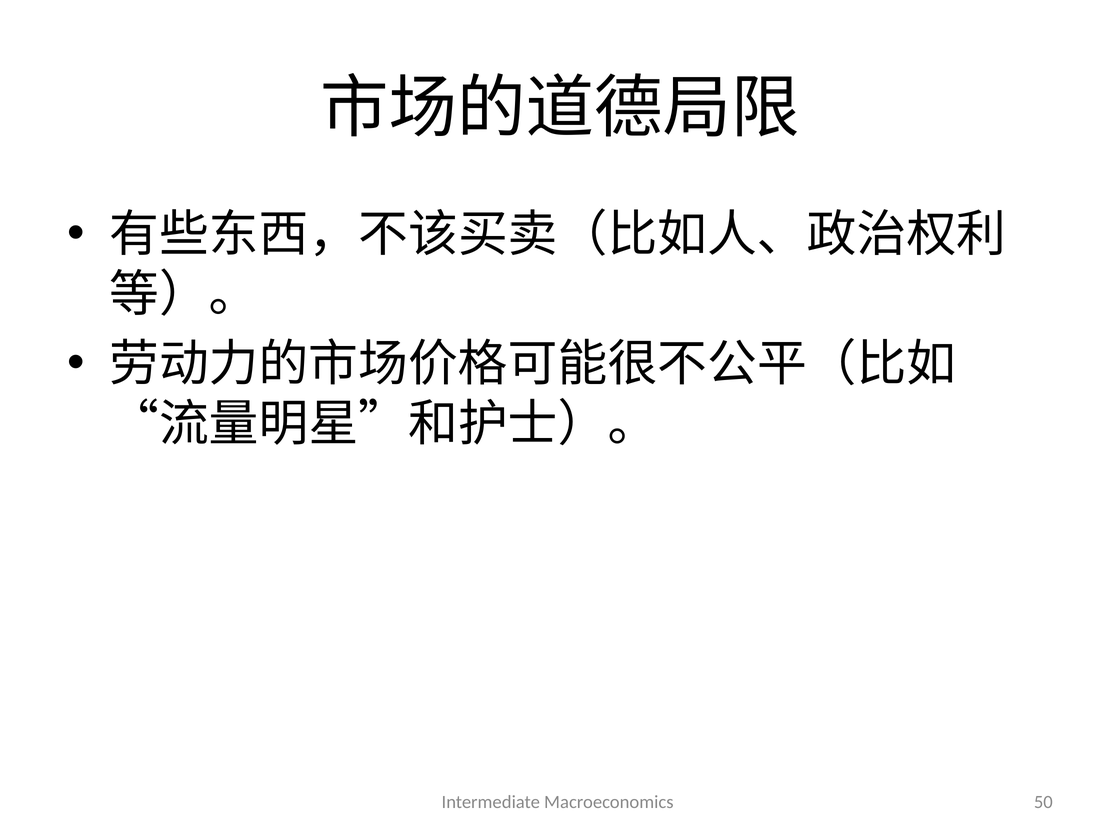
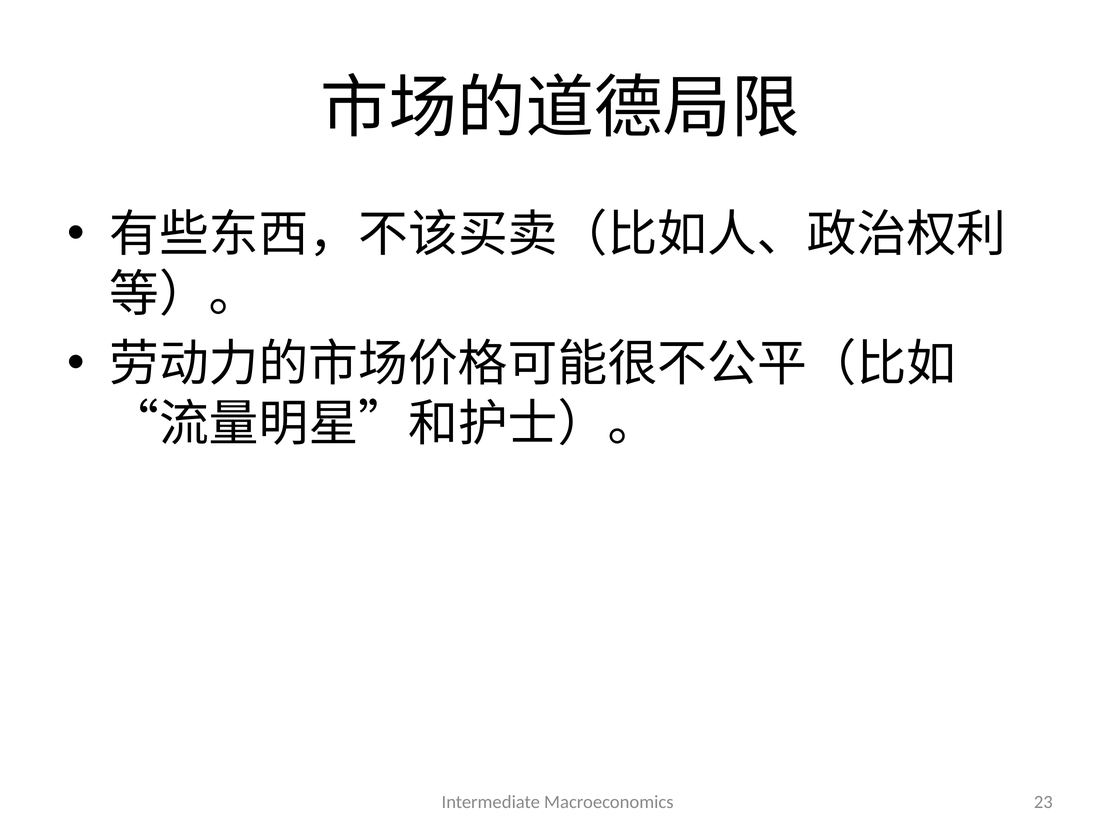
50: 50 -> 23 (1043, 802)
